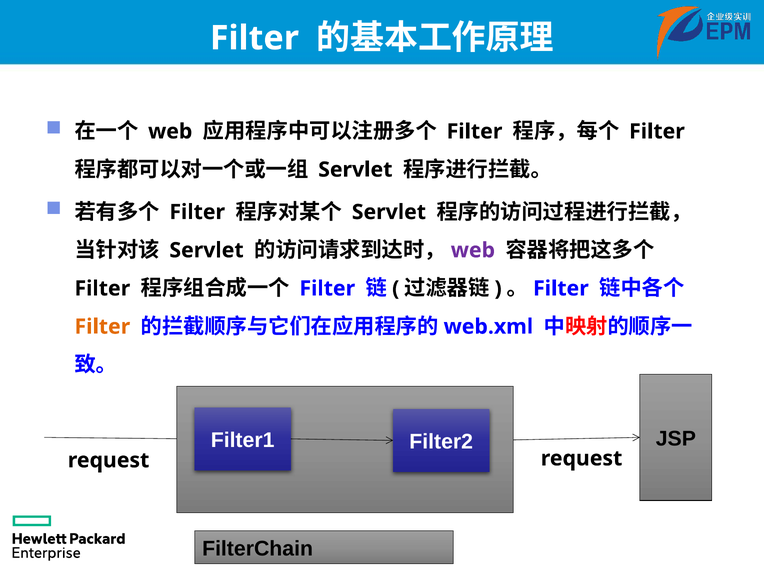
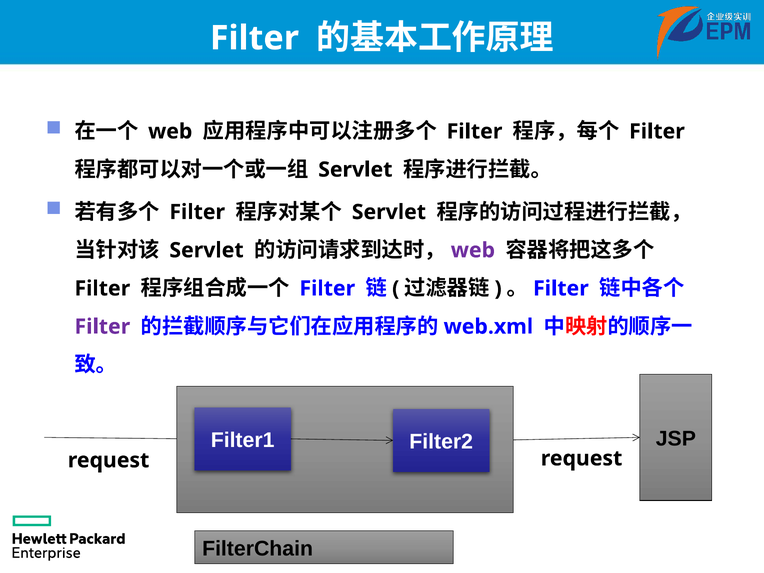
Filter colour: orange -> purple (102, 327)
